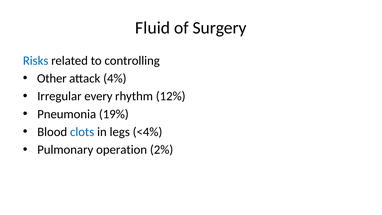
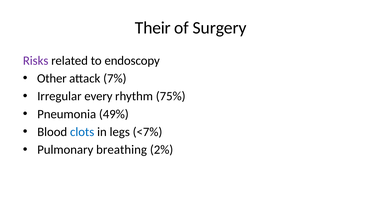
Fluid: Fluid -> Their (153, 28)
Risks colour: blue -> purple (36, 61)
controlling: controlling -> endoscopy (132, 61)
4%: 4% -> 7% (115, 78)
12%: 12% -> 75% (171, 96)
19%: 19% -> 49% (114, 114)
<4%: <4% -> <7% (148, 132)
operation: operation -> breathing (122, 150)
